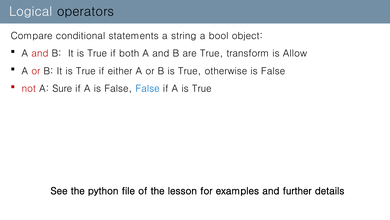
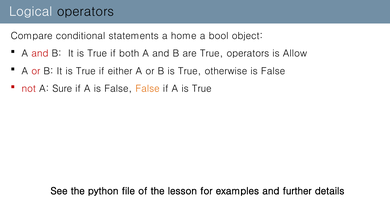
string: string -> home (184, 36)
True transform: transform -> operators (248, 53)
False colour: blue -> orange (148, 88)
